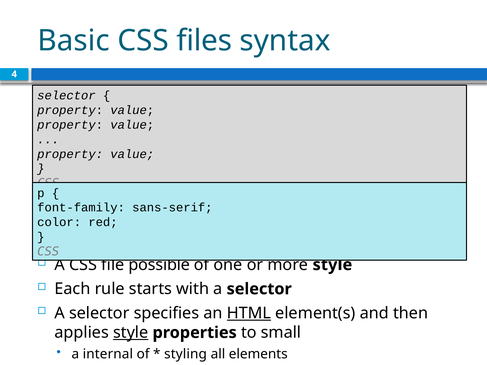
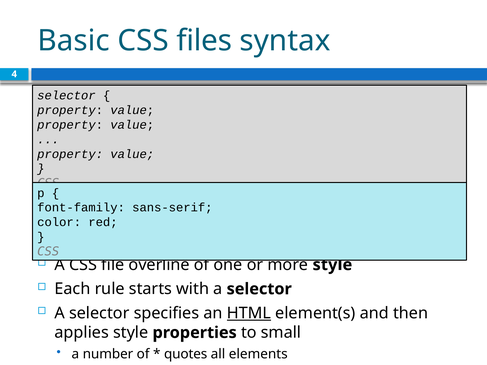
possible: possible -> overline (159, 265)
style underline: present -> none (131, 333)
internal: internal -> number (108, 354)
styling: styling -> quotes (186, 354)
